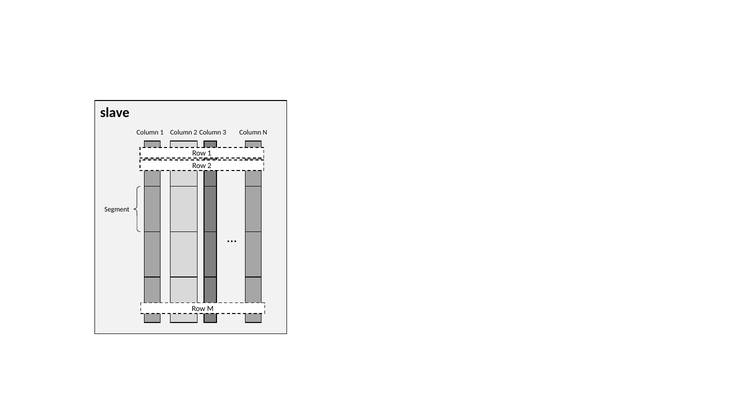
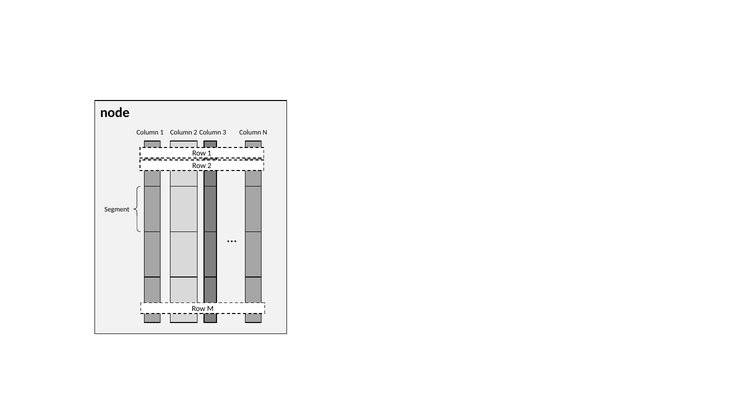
slave: slave -> node (115, 112)
